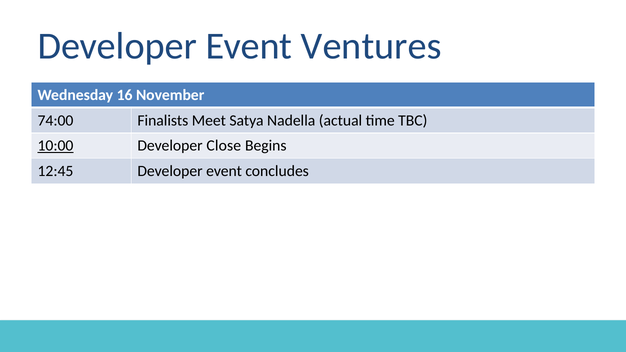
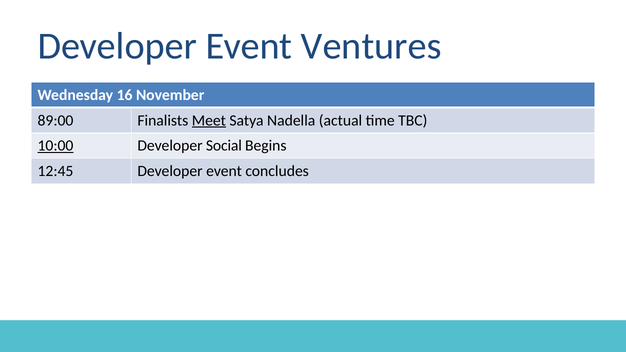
74:00: 74:00 -> 89:00 (55, 120)
Meet underline: none -> present (209, 120)
Close: Close -> Social (224, 146)
